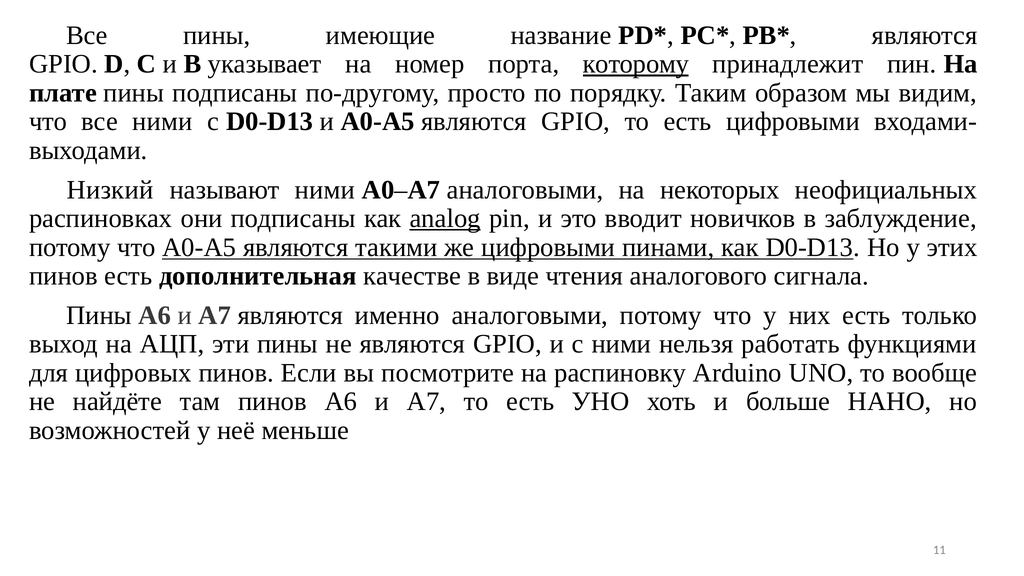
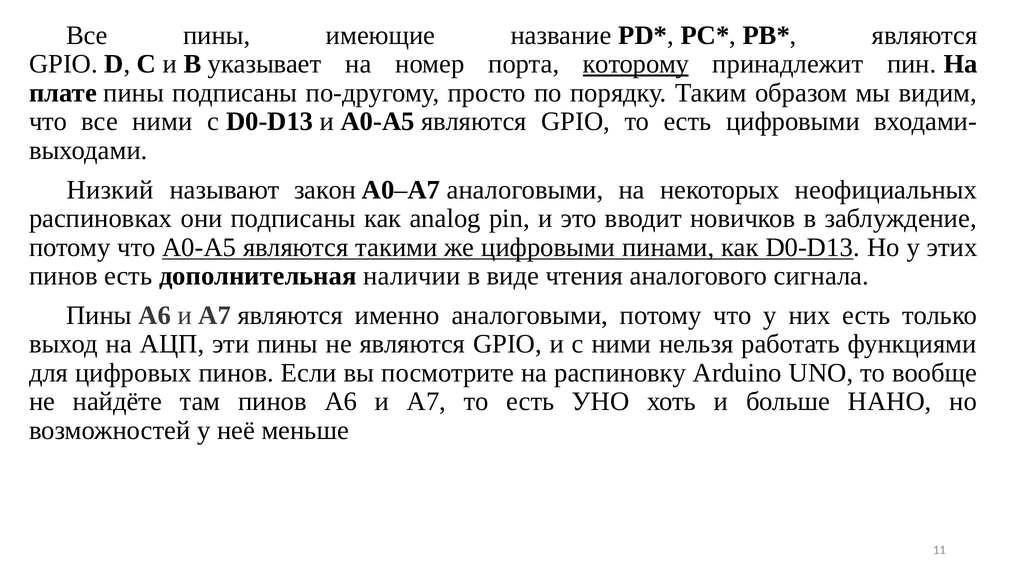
называют ними: ними -> закон (325, 190)
analog underline: present -> none (445, 218)
качестве: качестве -> наличии (412, 276)
